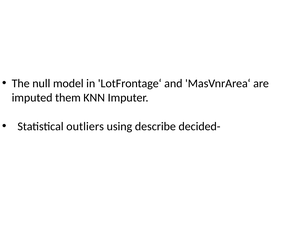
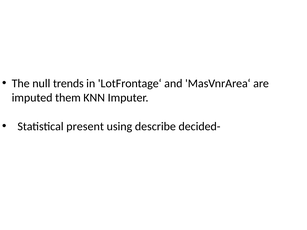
model: model -> trends (68, 84)
outliers: outliers -> present (85, 127)
